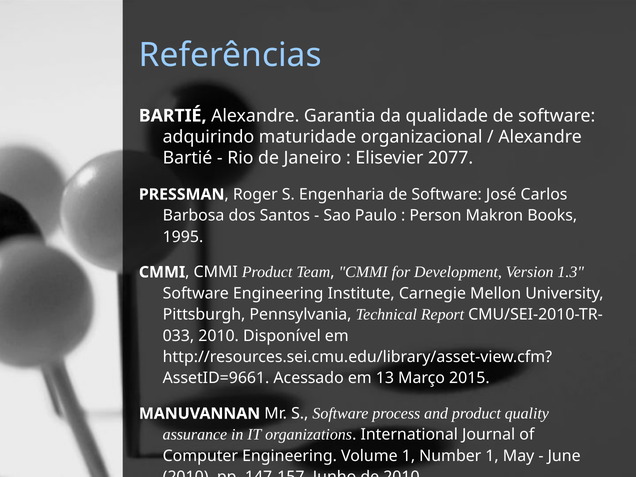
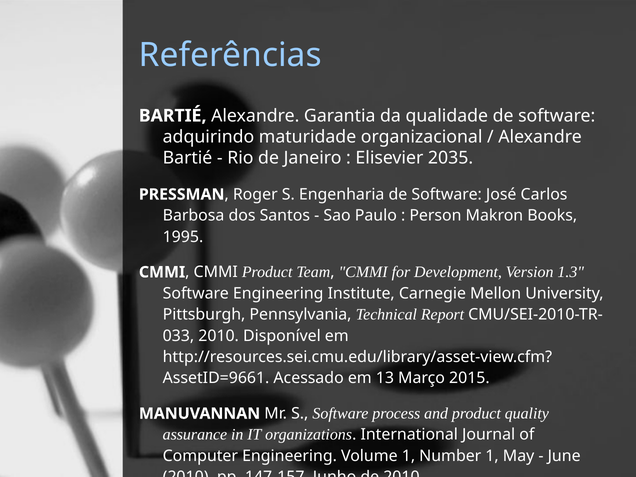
2077: 2077 -> 2035 (451, 158)
